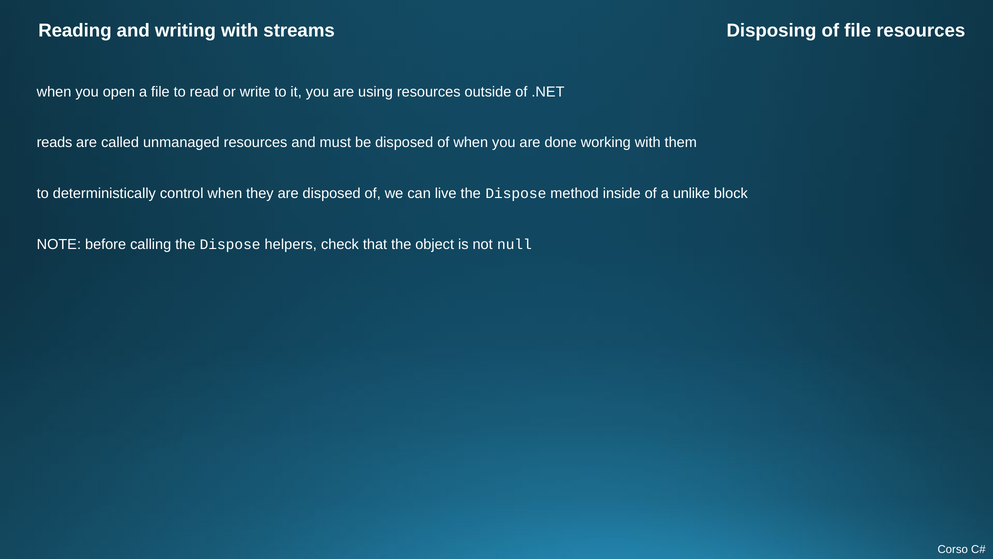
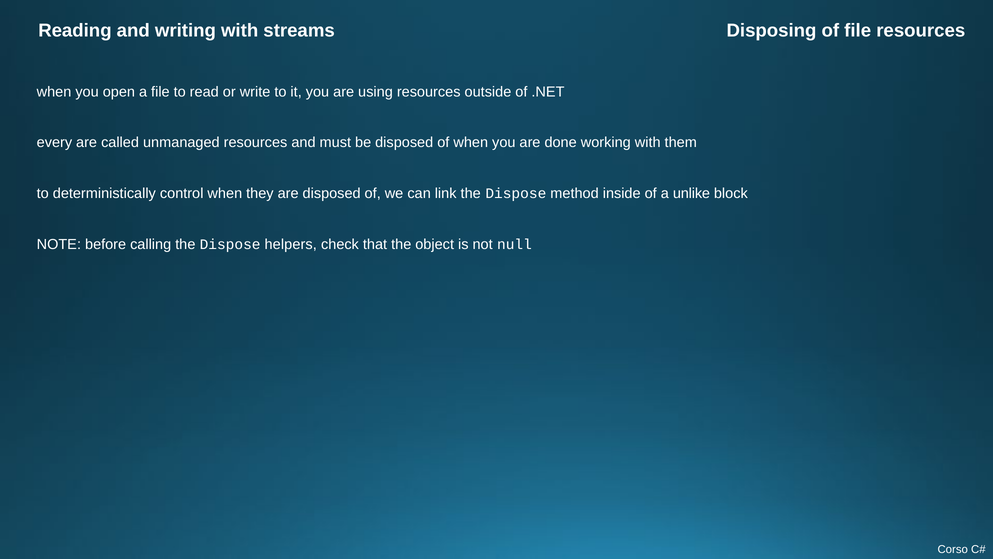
reads: reads -> every (54, 143)
live: live -> link (446, 193)
